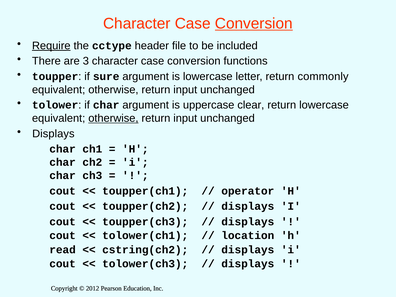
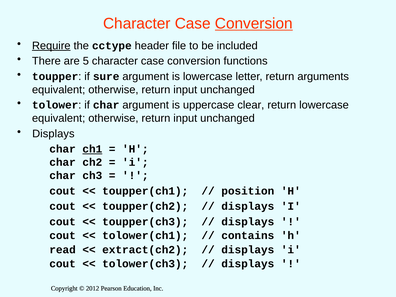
3: 3 -> 5 (86, 61)
commonly: commonly -> arguments (323, 76)
otherwise underline: present -> none (113, 118)
ch1 underline: none -> present (92, 149)
operator: operator -> position (248, 191)
location: location -> contains (248, 236)
cstring(ch2: cstring(ch2 -> extract(ch2 (145, 250)
